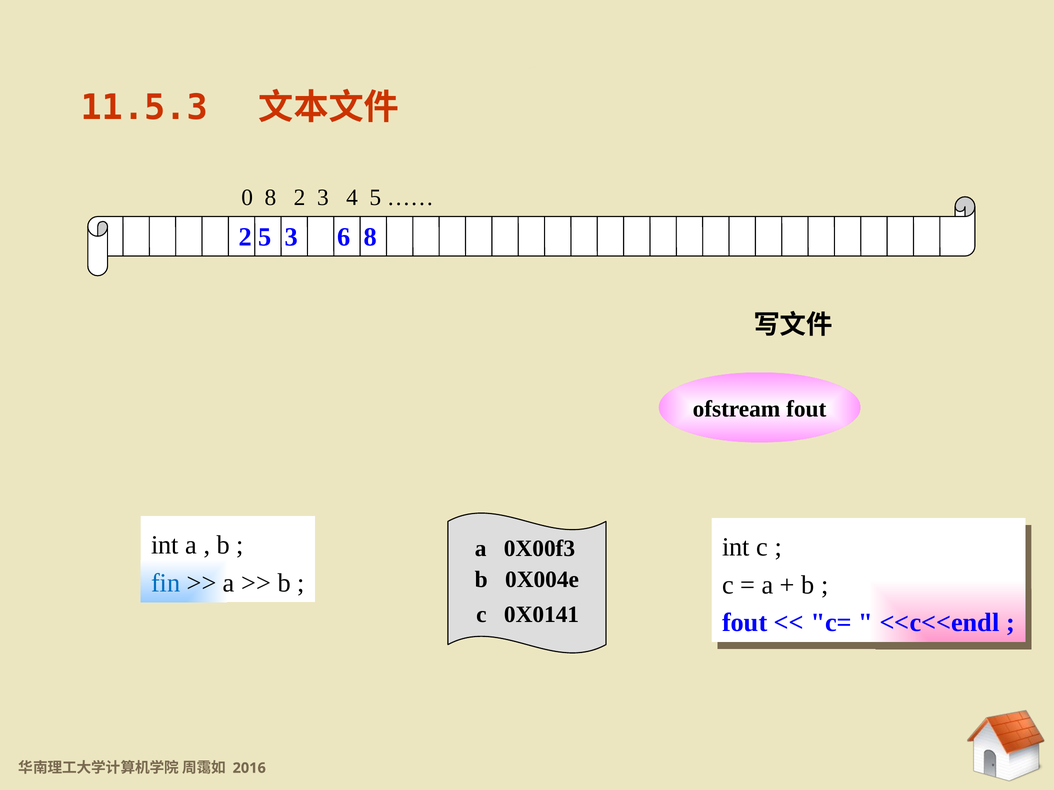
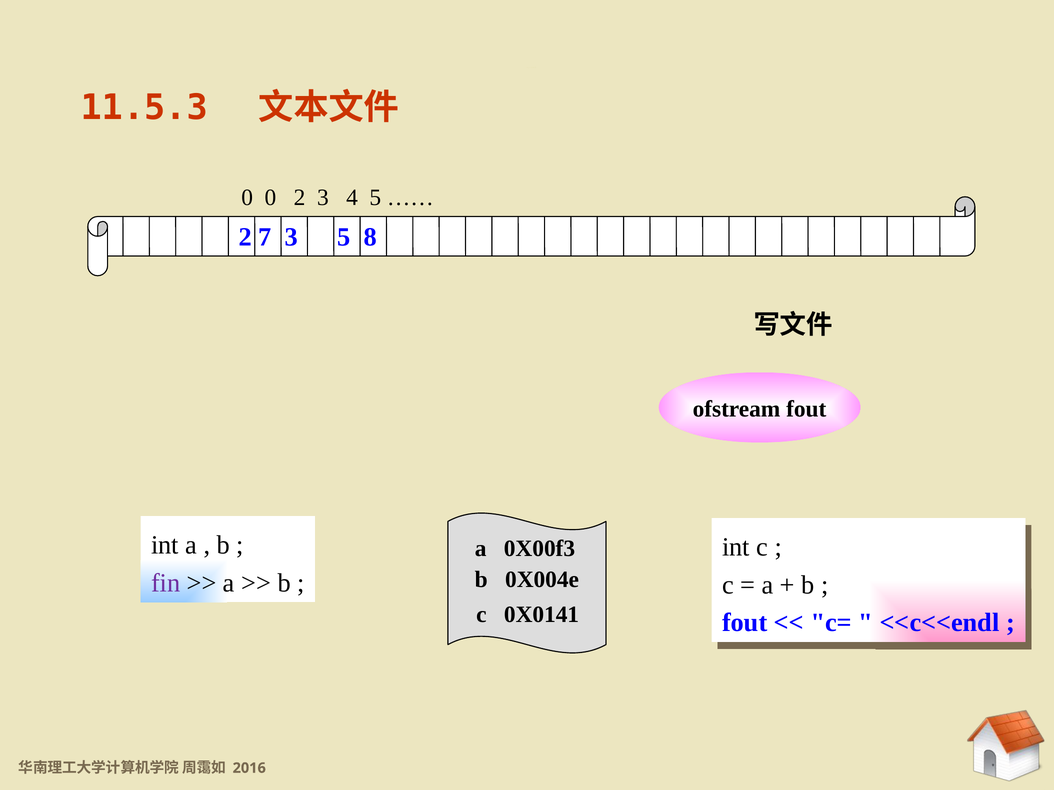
0 8: 8 -> 0 (270, 198)
2 5: 5 -> 7 (265, 237)
3 6: 6 -> 5 (344, 237)
fin colour: blue -> purple (166, 583)
